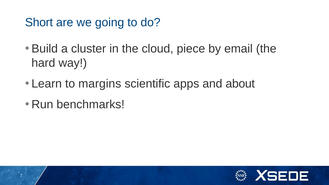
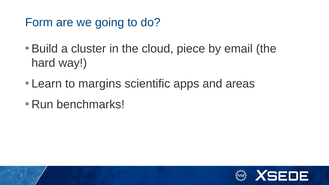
Short: Short -> Form (39, 22)
about: about -> areas (240, 84)
